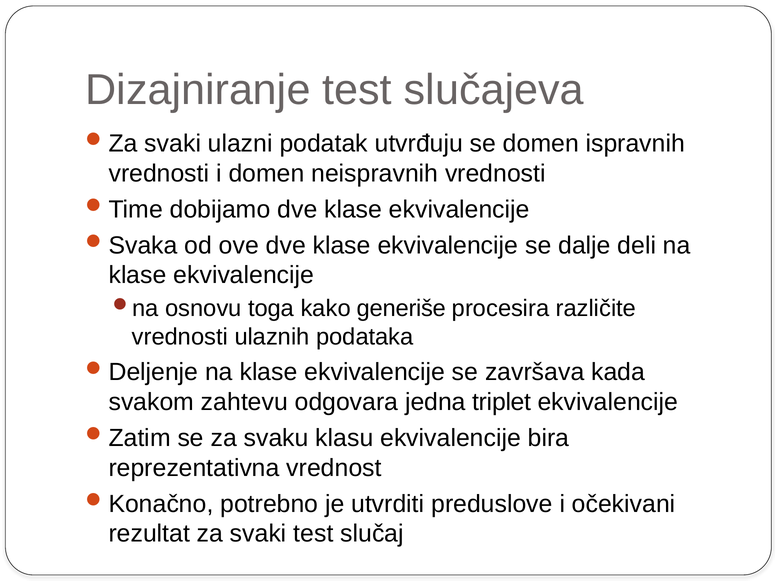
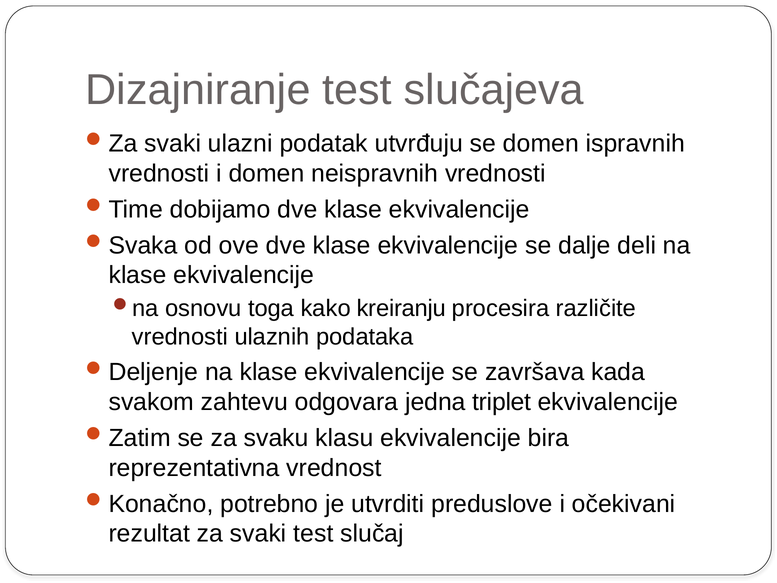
generiše: generiše -> kreiranju (401, 308)
